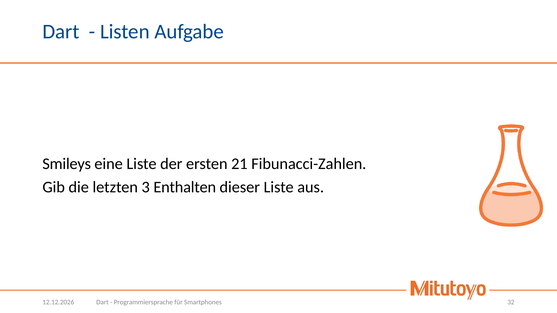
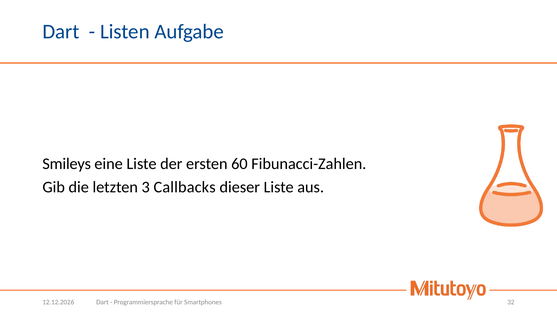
21: 21 -> 60 (239, 164)
Enthalten: Enthalten -> Callbacks (185, 187)
